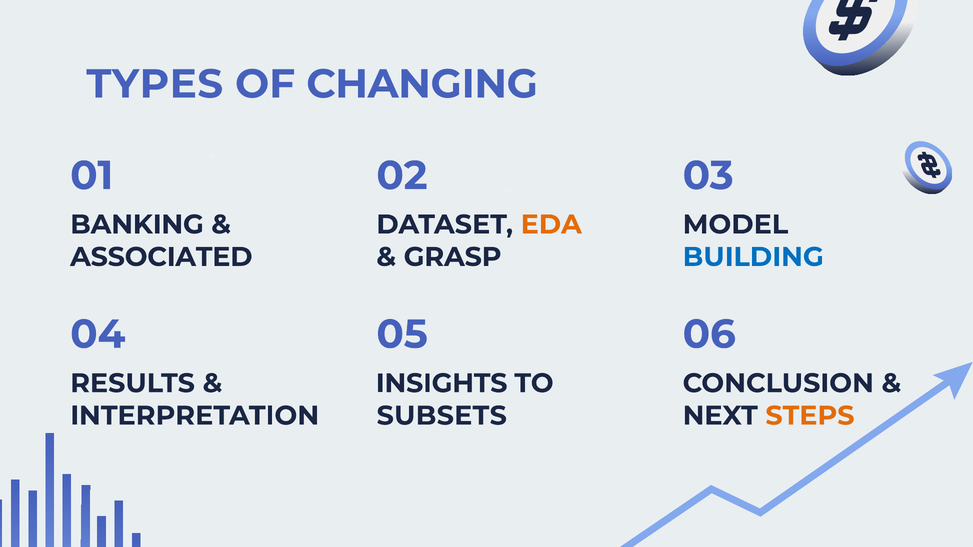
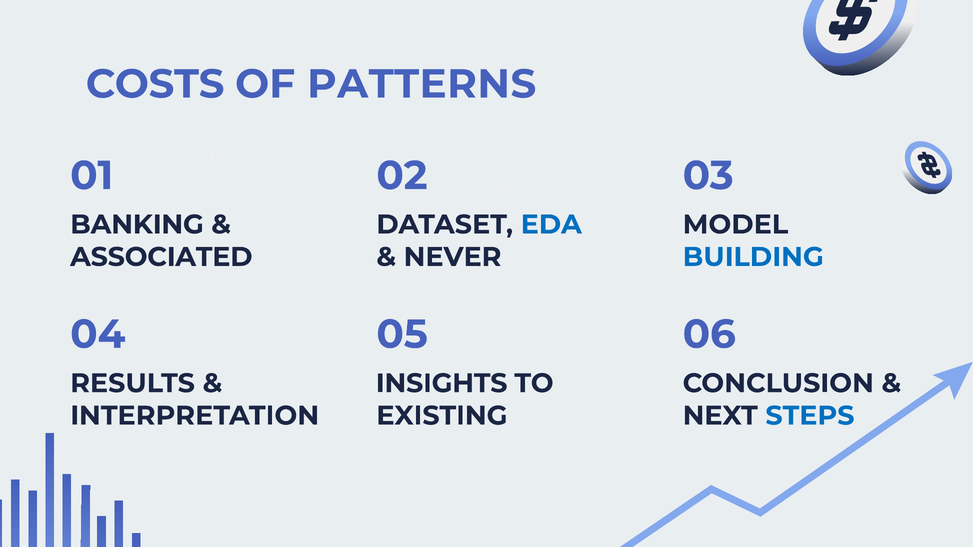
TYPES: TYPES -> COSTS (155, 84)
CHANGING: CHANGING -> PATTERNS (422, 84)
EDA colour: orange -> blue (551, 225)
GRASP: GRASP -> NEVER (453, 257)
SUBSETS: SUBSETS -> EXISTING (442, 416)
STEPS colour: orange -> blue (810, 416)
